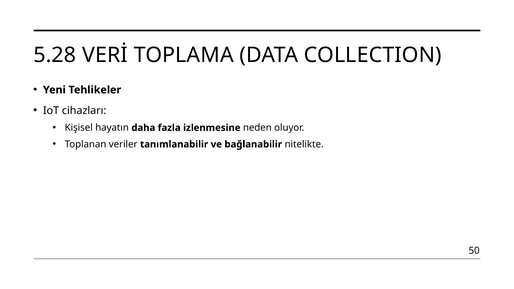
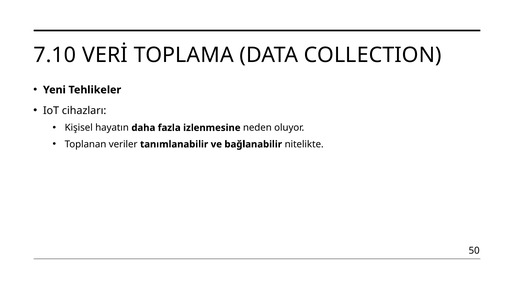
5.28: 5.28 -> 7.10 (55, 55)
